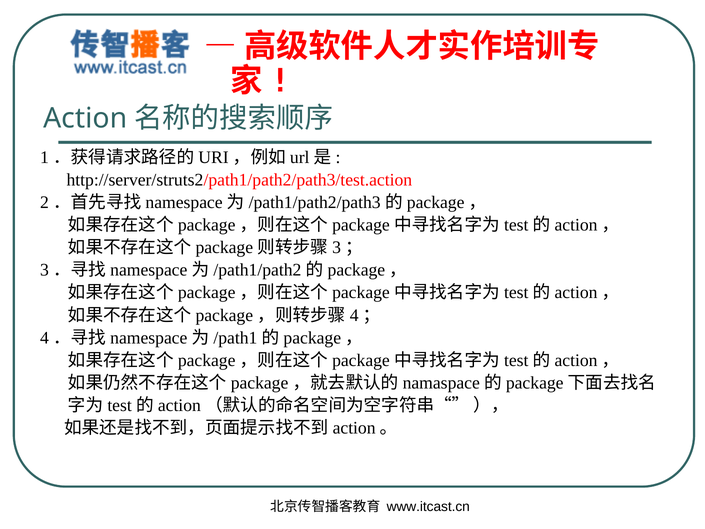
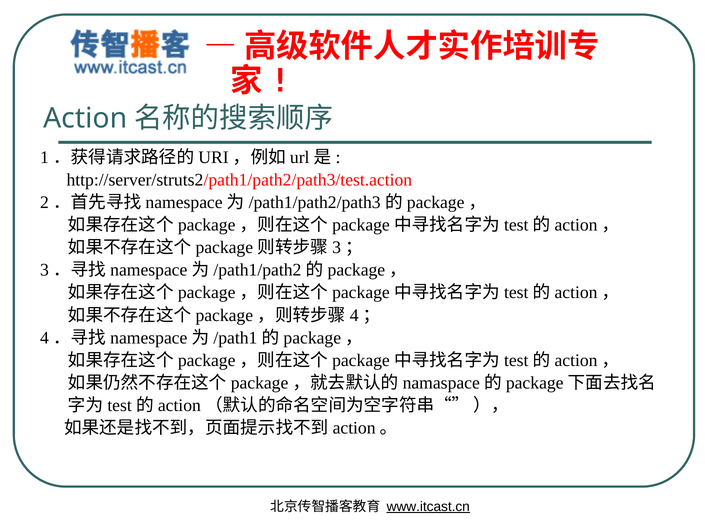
www.itcast.cn underline: none -> present (428, 506)
